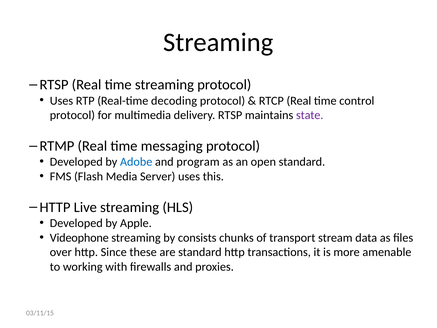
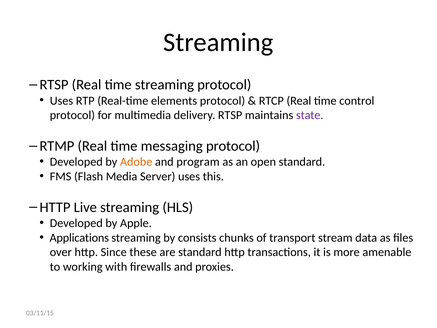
decoding: decoding -> elements (174, 101)
Adobe colour: blue -> orange (136, 162)
Videophone: Videophone -> Applications (79, 238)
